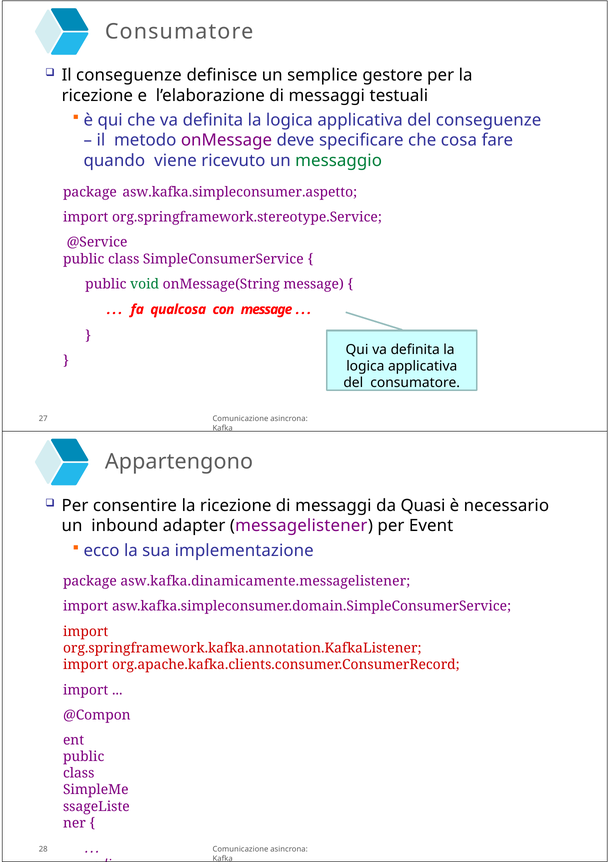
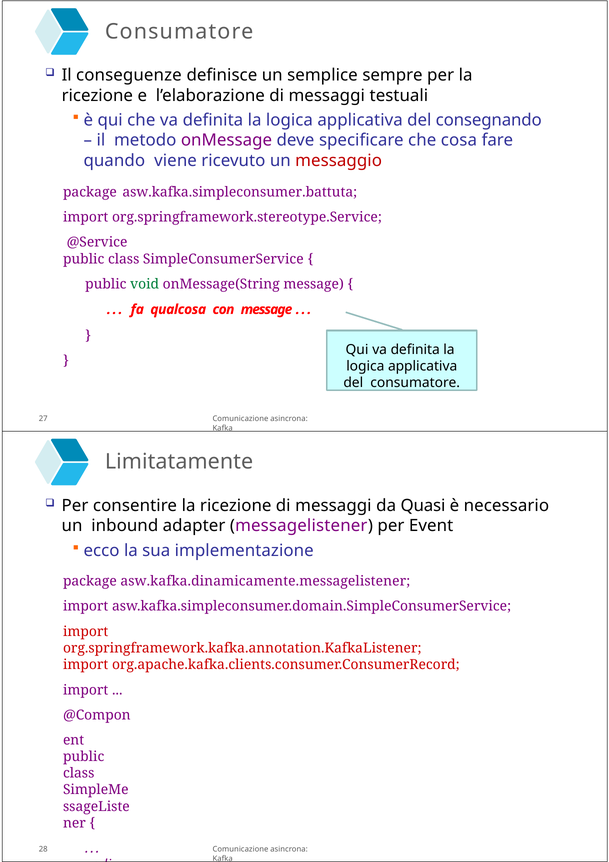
gestore: gestore -> sempre (393, 75)
del conseguenze: conseguenze -> consegnando (489, 120)
messaggio colour: green -> red (339, 161)
asw.kafka.simpleconsumer.aspetto: asw.kafka.simpleconsumer.aspetto -> asw.kafka.simpleconsumer.battuta (240, 192)
Appartengono: Appartengono -> Limitatamente (179, 462)
